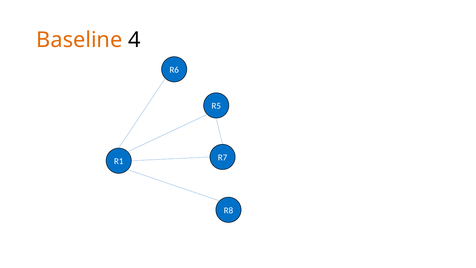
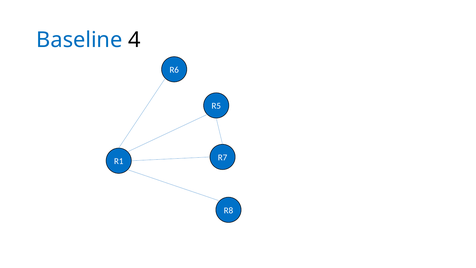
Baseline colour: orange -> blue (79, 40)
